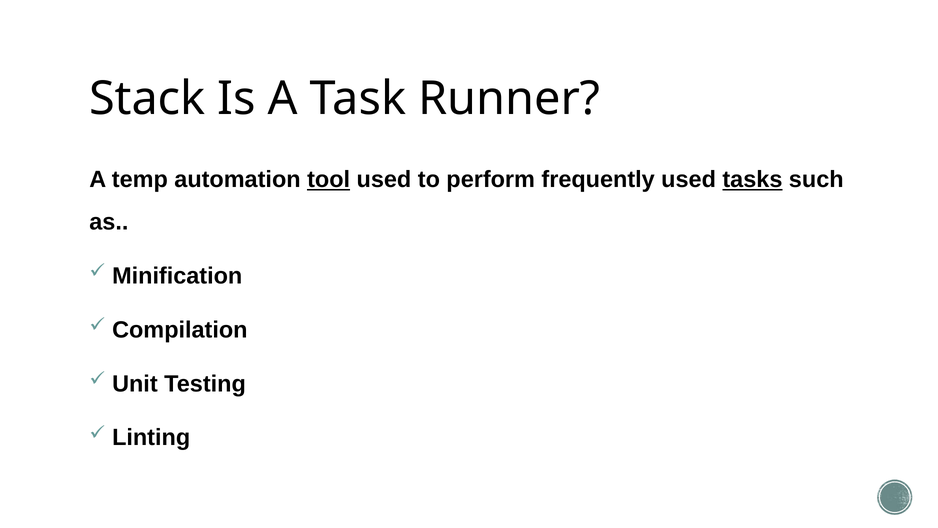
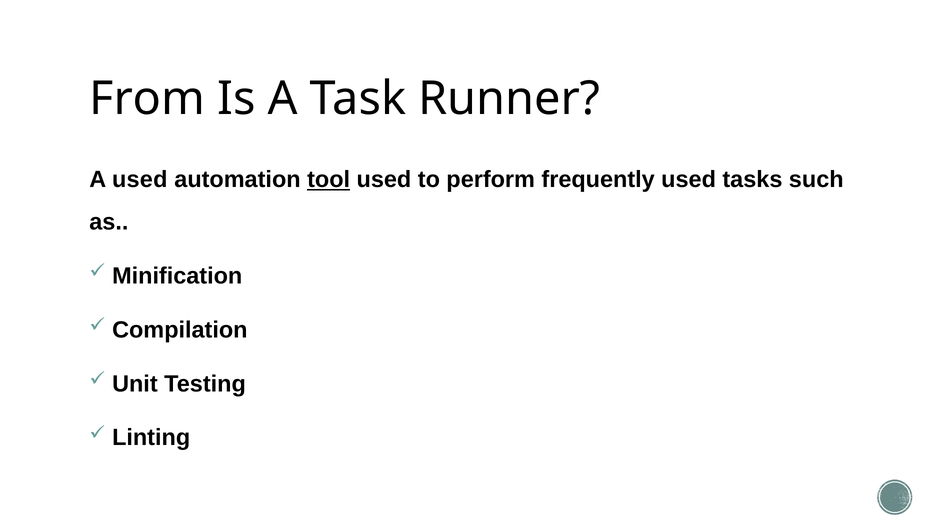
Stack: Stack -> From (147, 99)
A temp: temp -> used (140, 180)
tasks underline: present -> none (752, 180)
